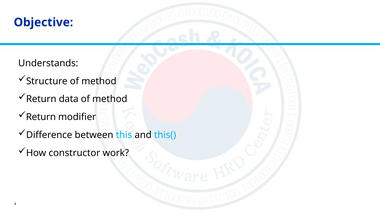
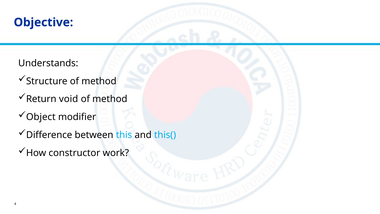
data: data -> void (69, 99)
Return: Return -> Object (41, 117)
